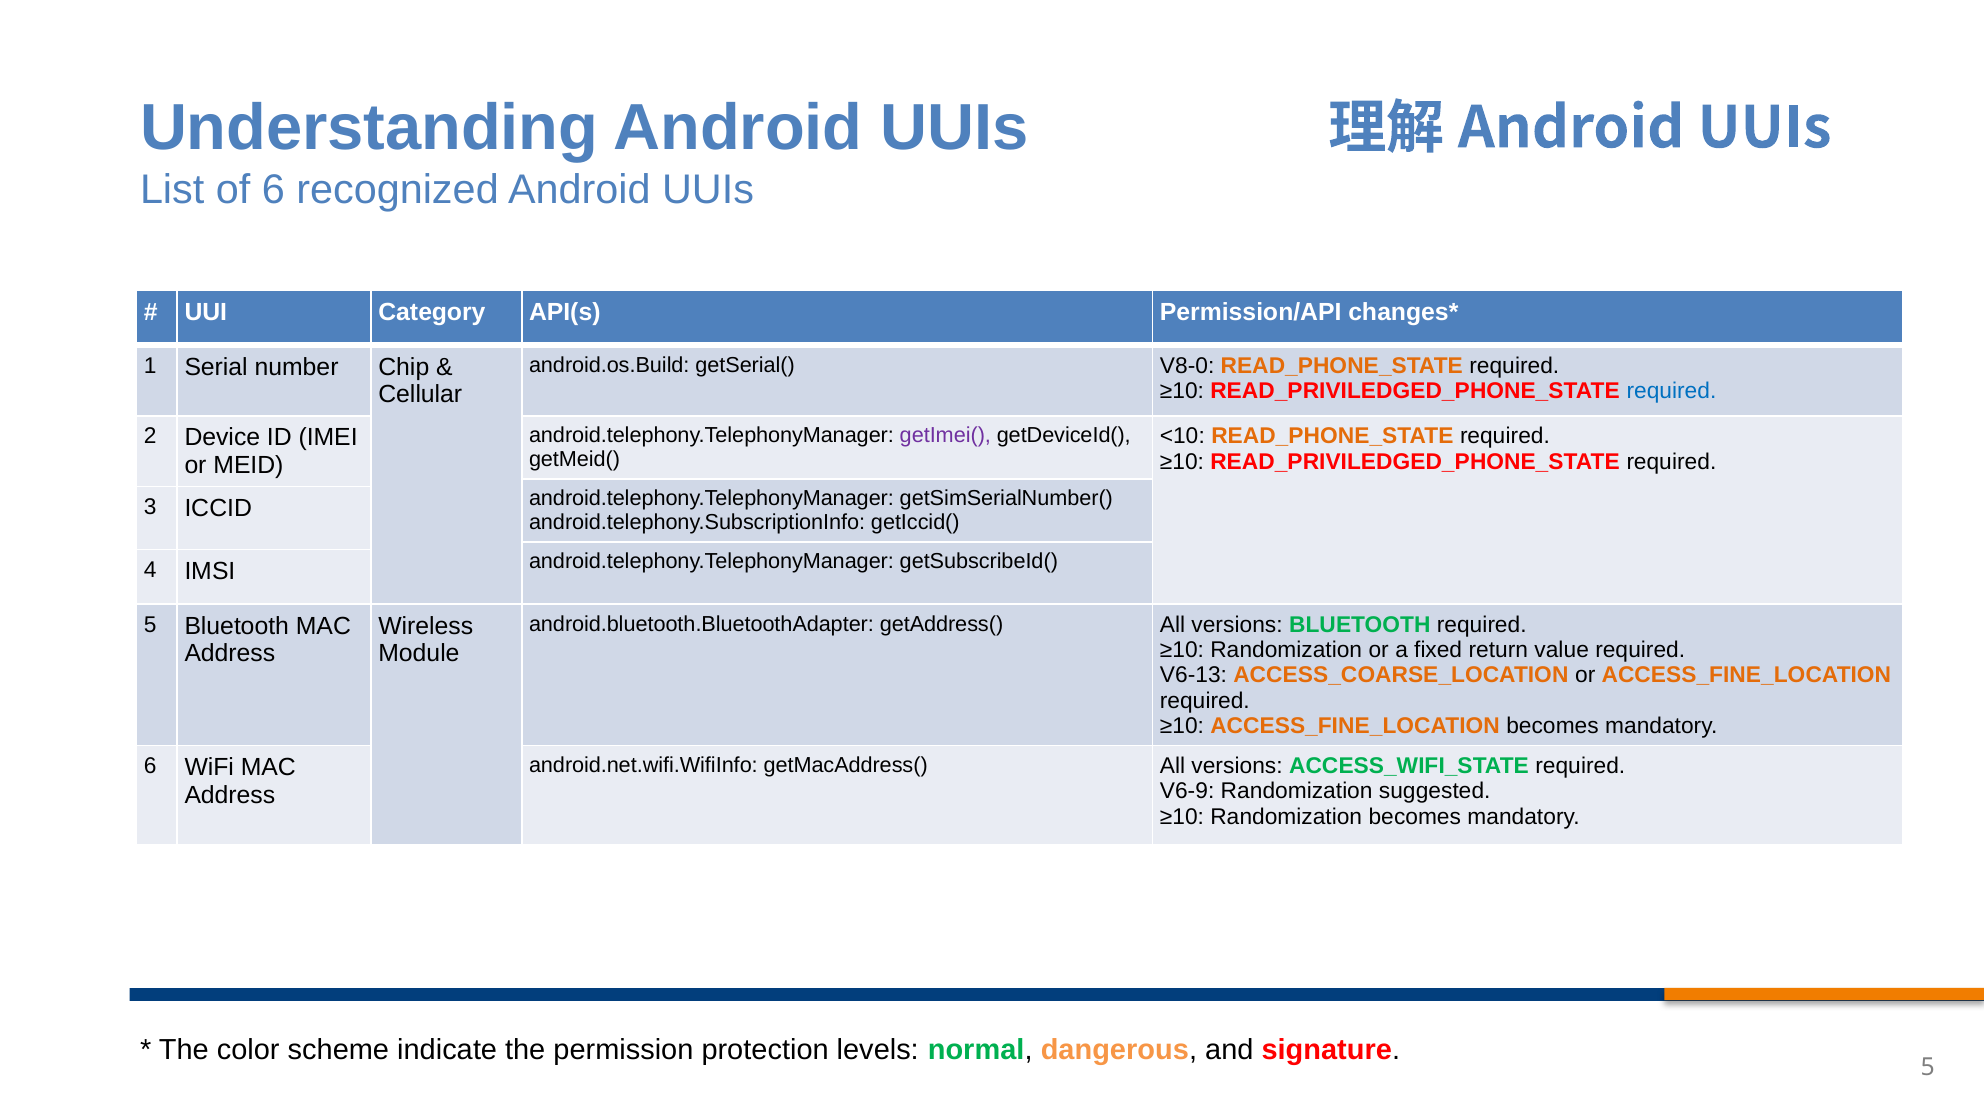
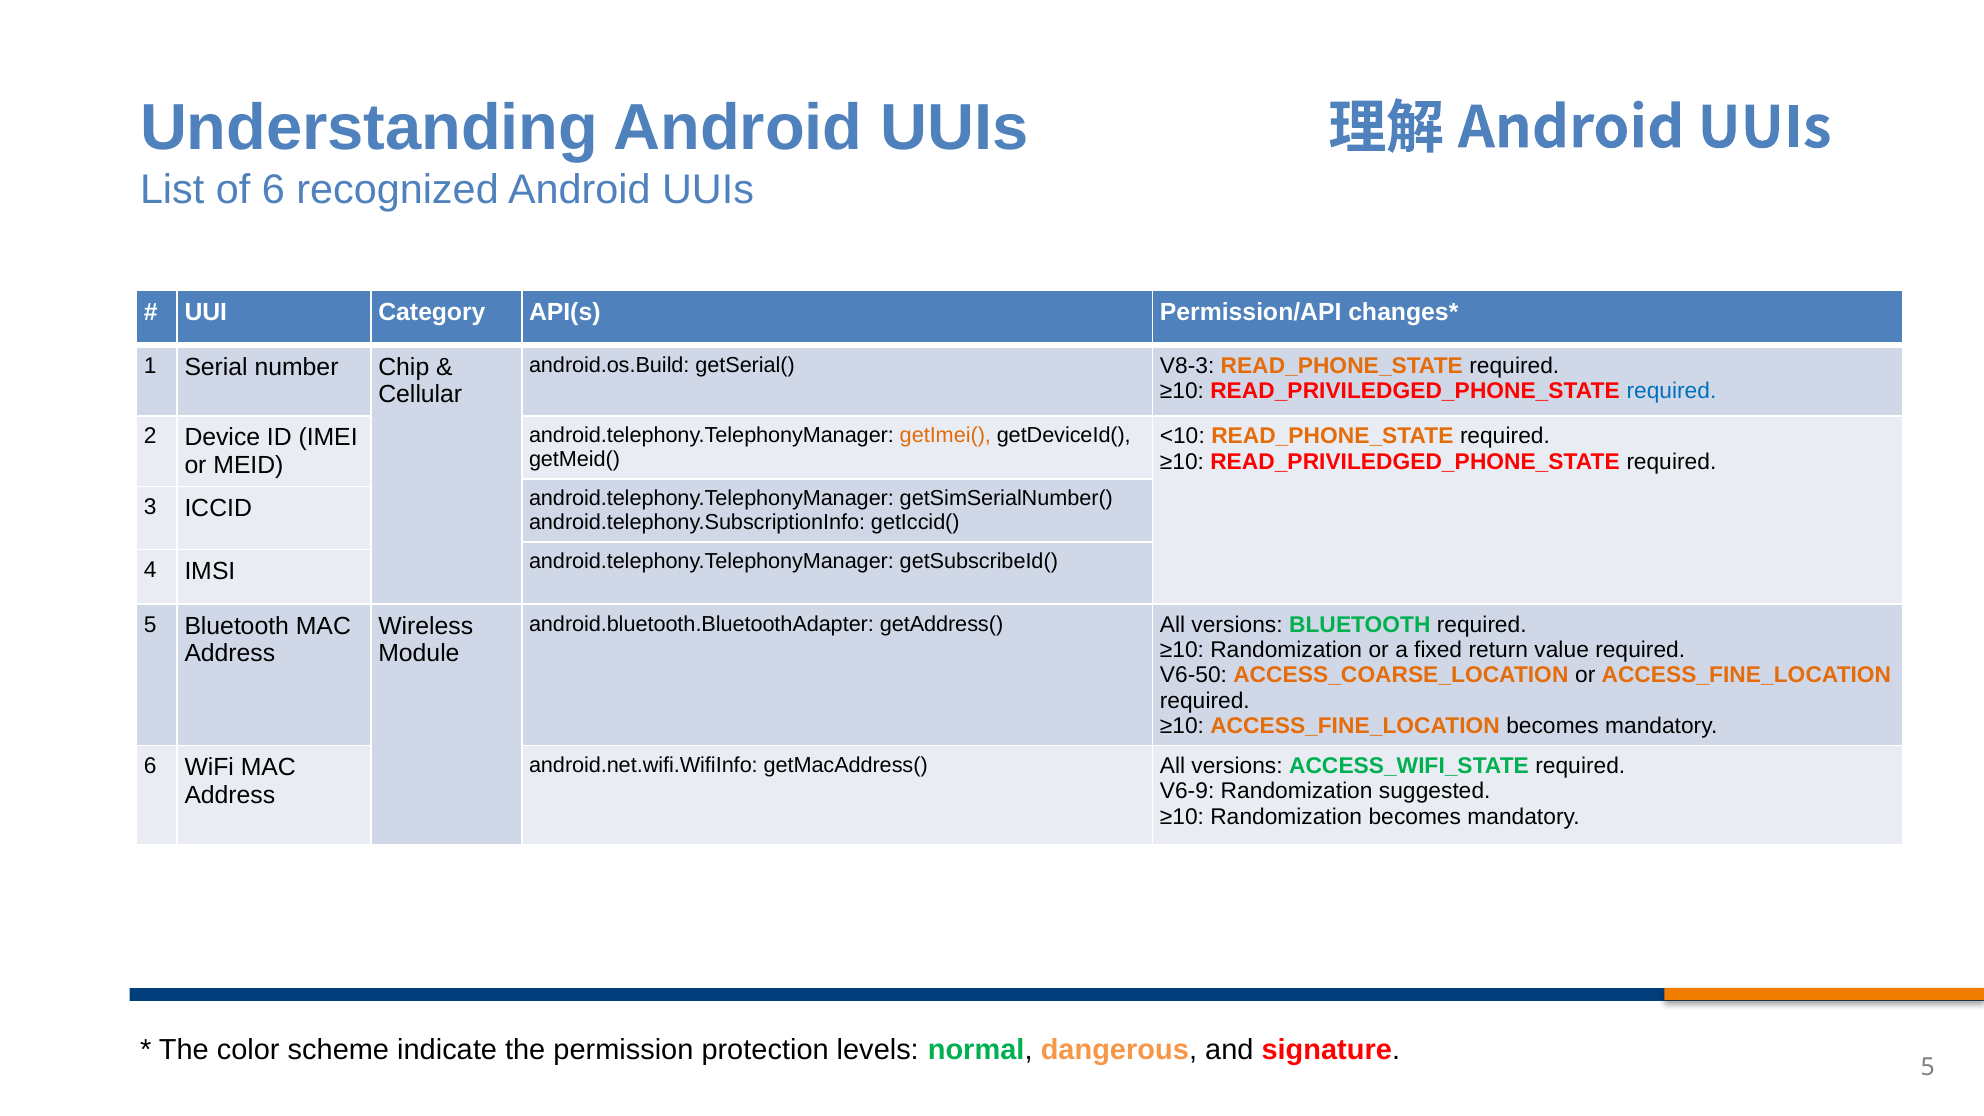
V8-0: V8-0 -> V8-3 (1187, 366)
getImei( colour: purple -> orange (945, 436)
V6-13: V6-13 -> V6-50 (1193, 675)
